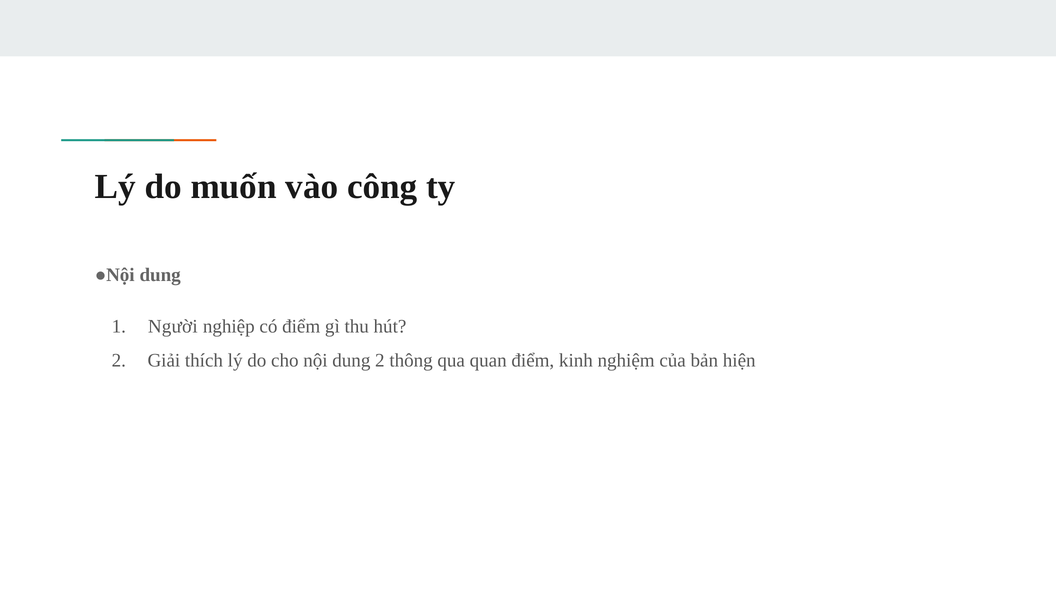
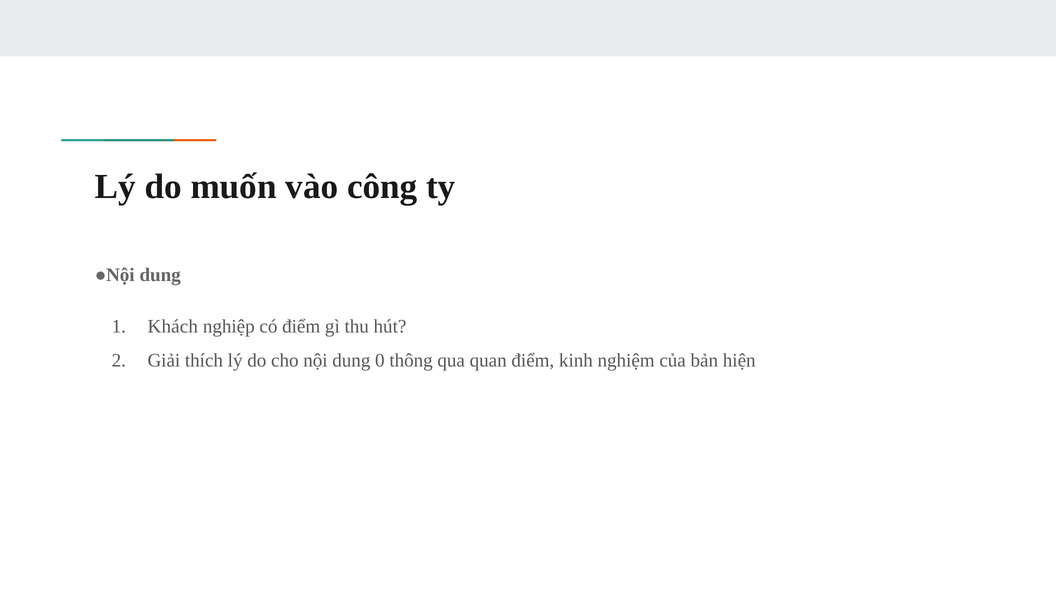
Người: Người -> Khách (173, 327)
dung 2: 2 -> 0 (380, 361)
